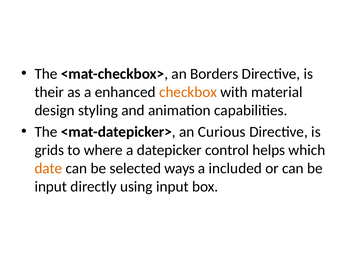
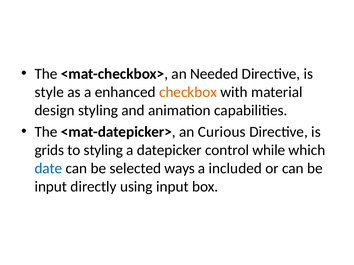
Borders: Borders -> Needed (214, 74)
their: their -> style (49, 92)
to where: where -> styling (103, 150)
helps: helps -> while (269, 150)
date colour: orange -> blue (48, 169)
